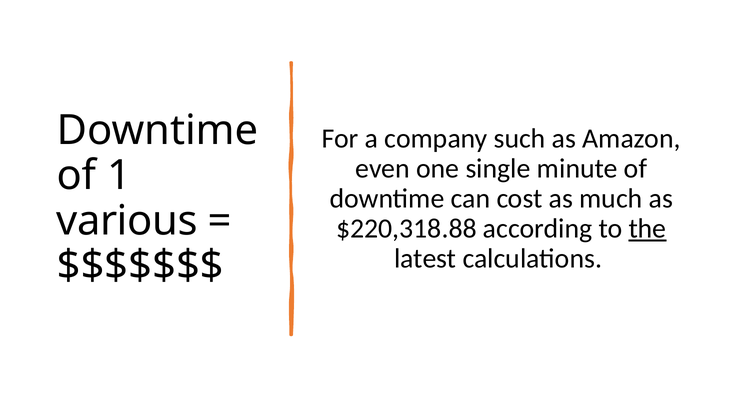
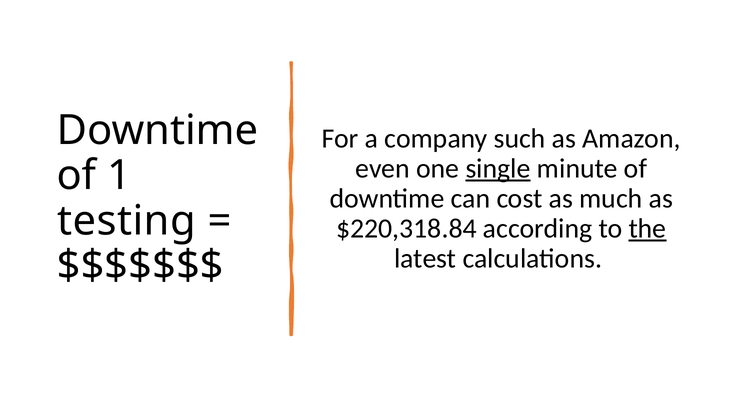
single underline: none -> present (498, 169)
various: various -> testing (127, 221)
$220,318.88: $220,318.88 -> $220,318.84 (406, 229)
